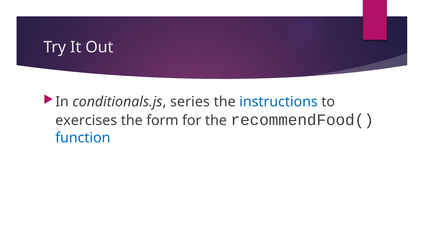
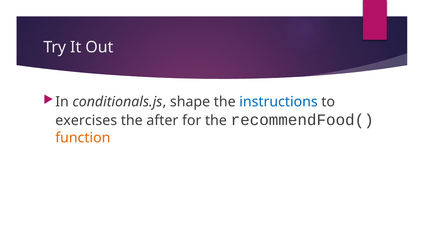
series: series -> shape (190, 102)
form: form -> after (162, 120)
function colour: blue -> orange (83, 138)
